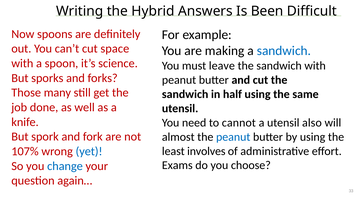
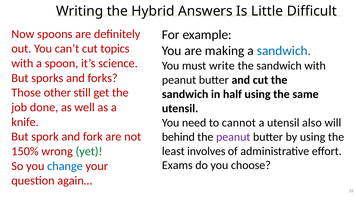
Been: Been -> Little (267, 11)
space: space -> topics (115, 49)
leave: leave -> write (222, 66)
many: many -> other (57, 93)
almost: almost -> behind (178, 137)
peanut colour: blue -> purple (233, 137)
107%: 107% -> 150% (25, 152)
yet colour: blue -> green (89, 152)
